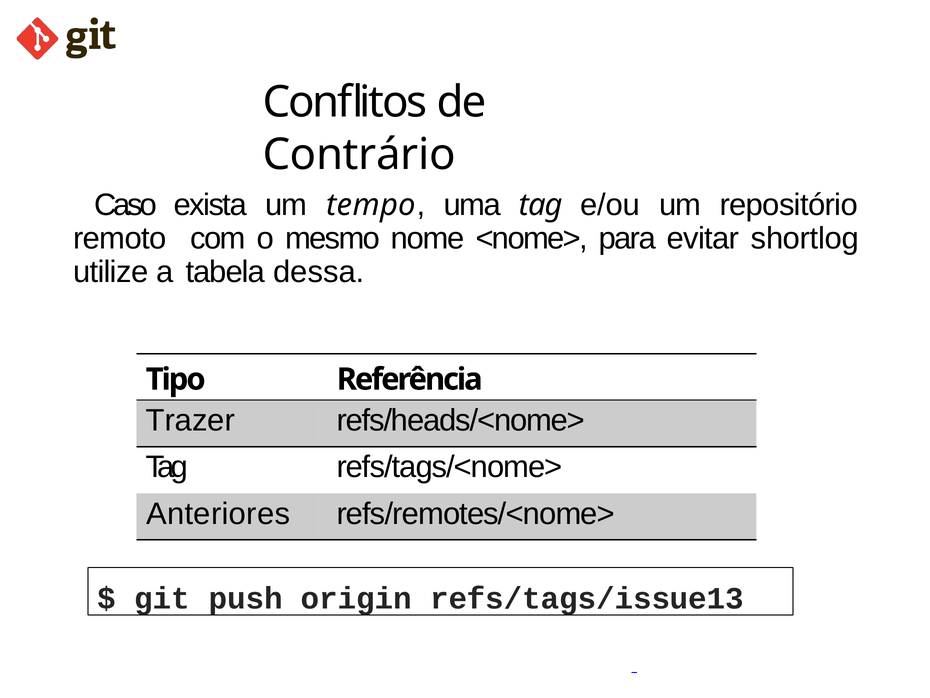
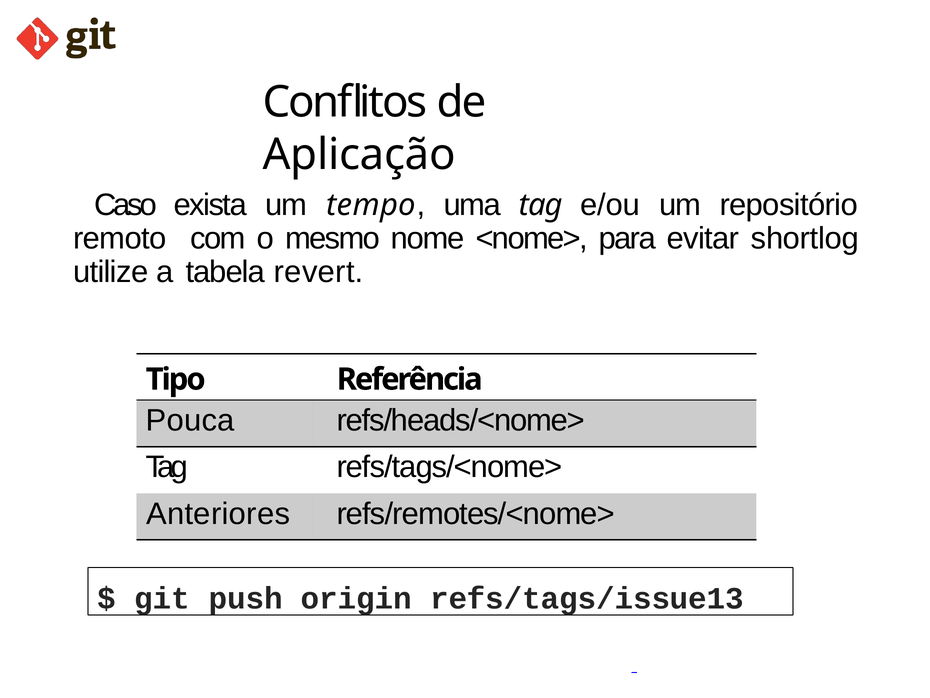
Contrário: Contrário -> Aplicação (359, 155)
dessa: dessa -> revert (319, 272)
Trazer: Trazer -> Pouca (190, 420)
